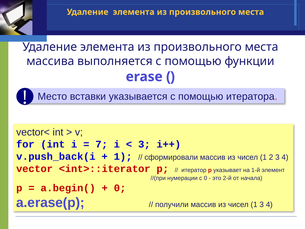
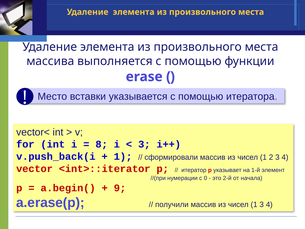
7: 7 -> 8 (102, 144)
0: 0 -> 9 (120, 188)
